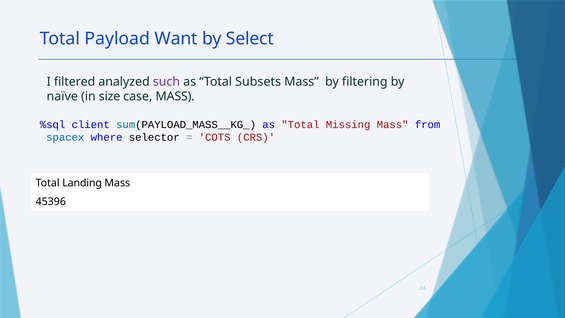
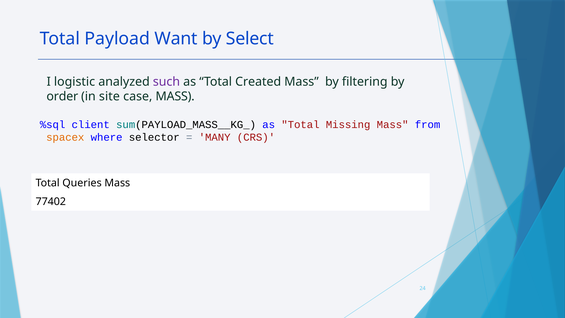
filtered: filtered -> logistic (75, 82)
Subsets: Subsets -> Created (258, 82)
naïve: naïve -> order (62, 96)
size: size -> site (109, 96)
spacex colour: blue -> orange (65, 137)
COTS: COTS -> MANY (215, 137)
Landing: Landing -> Queries (82, 183)
45396: 45396 -> 77402 (51, 202)
